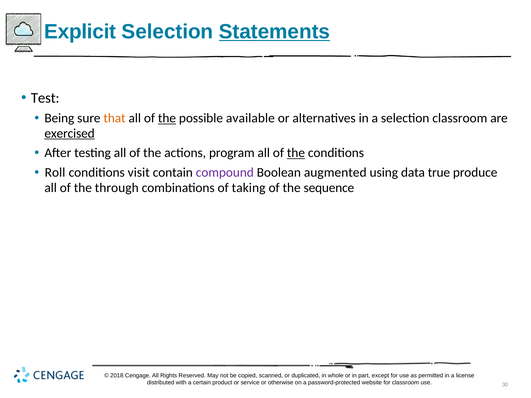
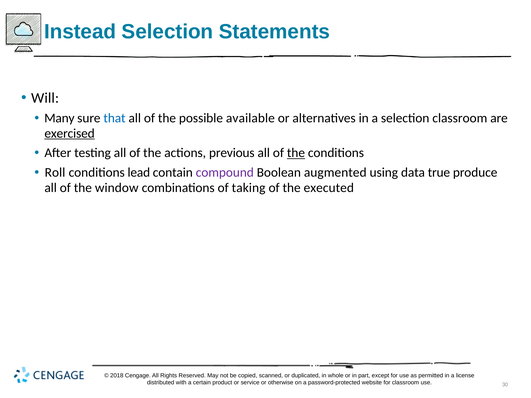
Explicit: Explicit -> Instead (80, 32)
Statements underline: present -> none (274, 32)
Test: Test -> Will (45, 98)
Being: Being -> Many (59, 118)
that colour: orange -> blue (115, 118)
the underline: present -> none (167, 118)
program: program -> previous (232, 153)
visit: visit -> lead (139, 173)
through: through -> window (117, 188)
sequence: sequence -> executed (329, 188)
